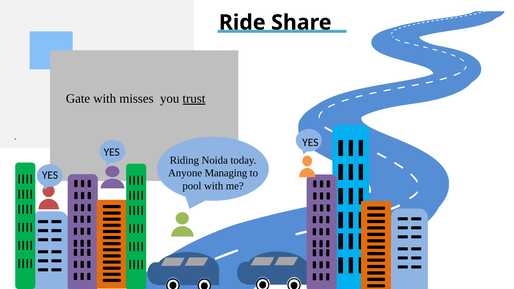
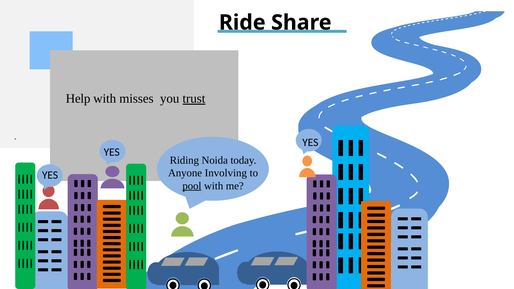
Gate: Gate -> Help (78, 99)
Managing: Managing -> Involving (226, 173)
pool underline: none -> present (192, 186)
